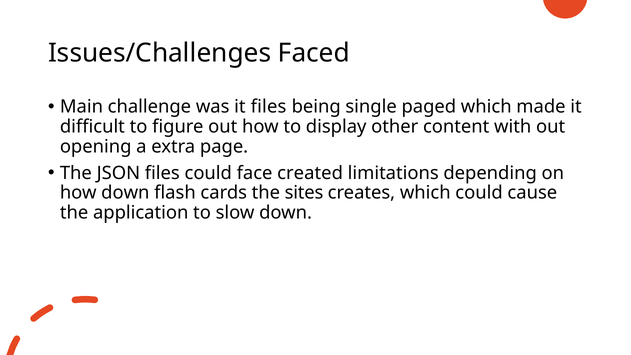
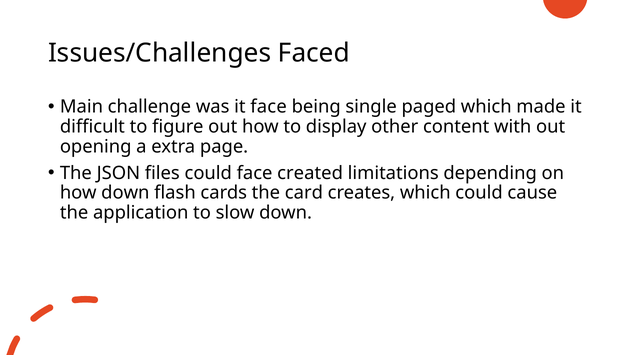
it files: files -> face (269, 107)
sites: sites -> card (304, 193)
